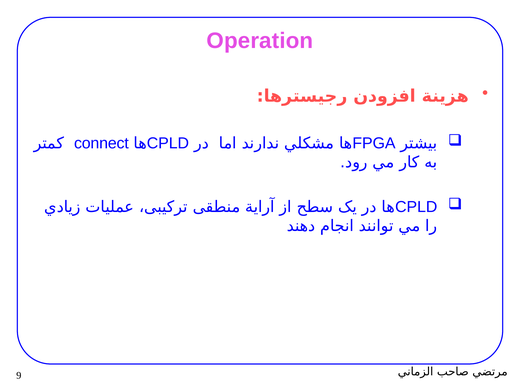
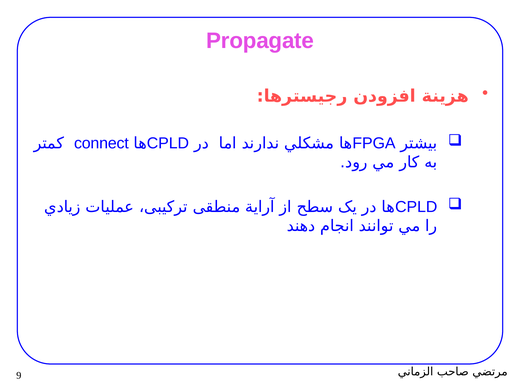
Operation: Operation -> Propagate (260, 41)
